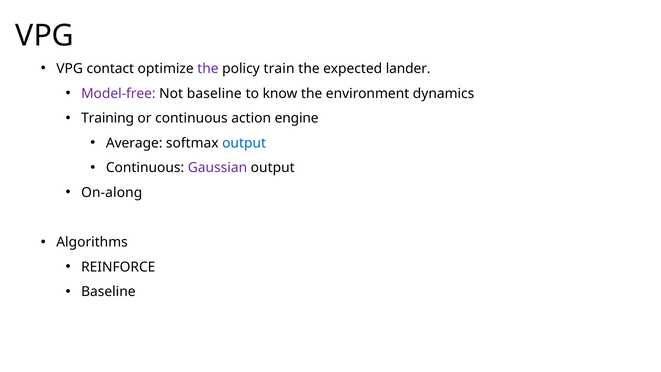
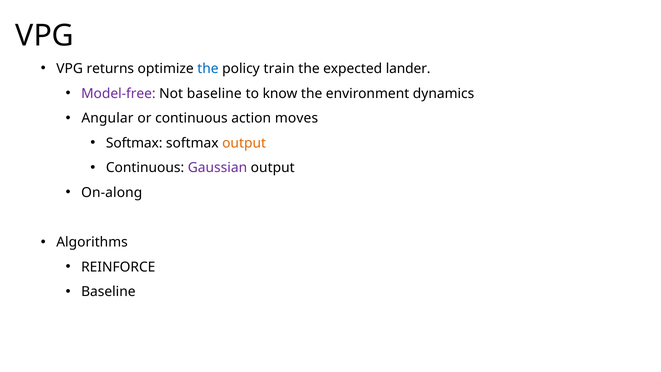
contact: contact -> returns (110, 69)
the colour: purple -> blue (208, 69)
Training: Training -> Angular (107, 118)
engine: engine -> moves (297, 118)
Average: Average -> Softmax (134, 143)
output colour: blue -> orange (244, 143)
